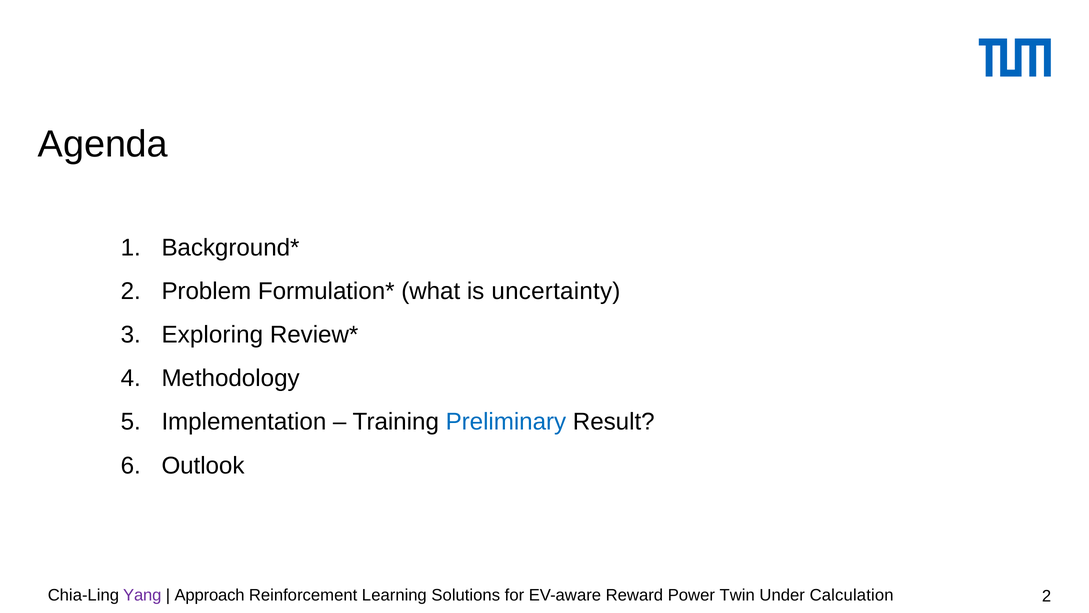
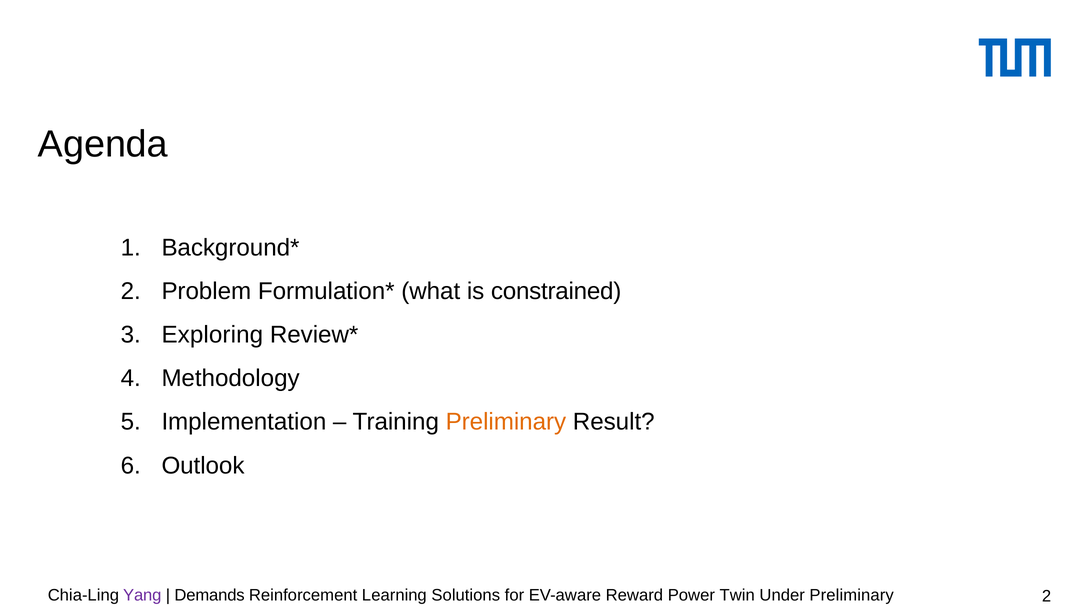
uncertainty: uncertainty -> constrained (556, 291)
Preliminary colour: blue -> orange (506, 422)
Approach: Approach -> Demands (210, 595)
Under Calculation: Calculation -> Preliminary (852, 595)
